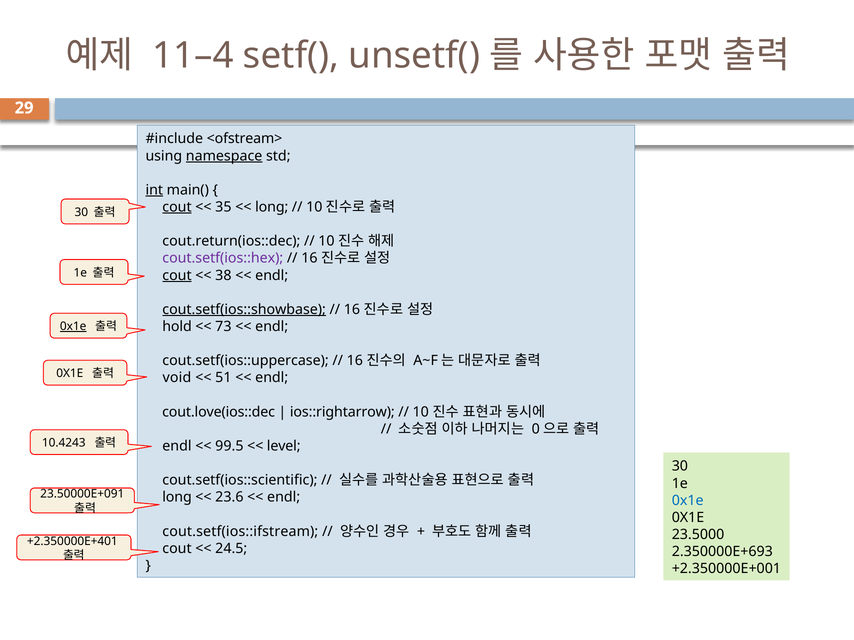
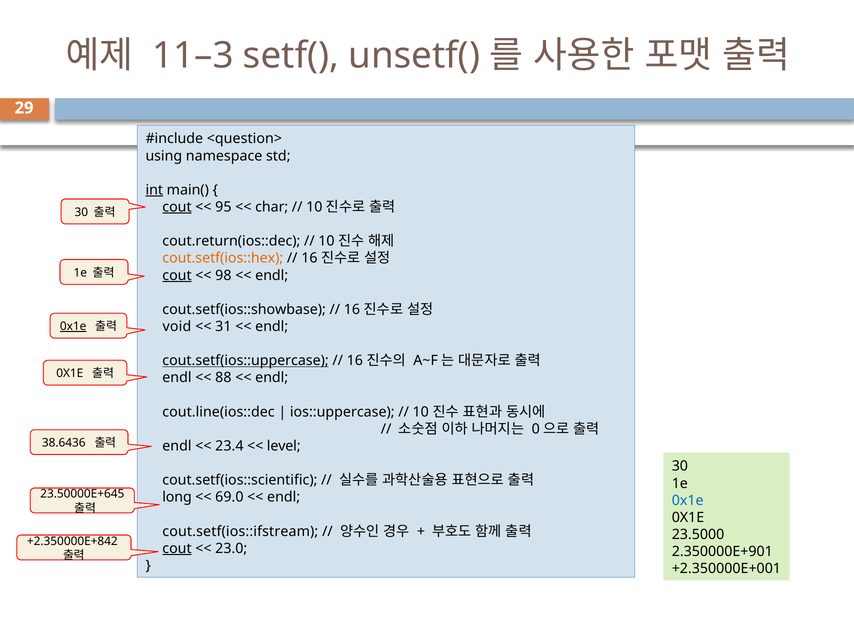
11–4: 11–4 -> 11–3 (193, 56)
<ofstream>: <ofstream> -> <question> (244, 139)
namespace underline: present -> none (224, 156)
35: 35 -> 95 (223, 207)
long: long -> char (272, 207)
cout.setf(ios::hex colour: purple -> orange (223, 258)
38: 38 -> 98 (223, 276)
cout.setf(ios::showbase underline: present -> none (244, 310)
hold: hold -> void (177, 327)
73: 73 -> 31 (223, 327)
cout.setf(ios::uppercase underline: none -> present (246, 361)
void: void -> endl (177, 378)
51: 51 -> 88 (223, 378)
cout.love(ios::dec: cout.love(ios::dec -> cout.line(ios::dec (219, 412)
ios::rightarrow: ios::rightarrow -> ios::uppercase (342, 412)
10.4243: 10.4243 -> 38.6436 (64, 443)
99.5: 99.5 -> 23.4 (229, 446)
23.50000E+091: 23.50000E+091 -> 23.50000E+645 (82, 494)
23.6: 23.6 -> 69.0 (229, 498)
+2.350000E+401: +2.350000E+401 -> +2.350000E+842 (72, 542)
cout underline: none -> present (177, 549)
24.5: 24.5 -> 23.0 (231, 549)
2.350000E+693: 2.350000E+693 -> 2.350000E+901 (722, 552)
